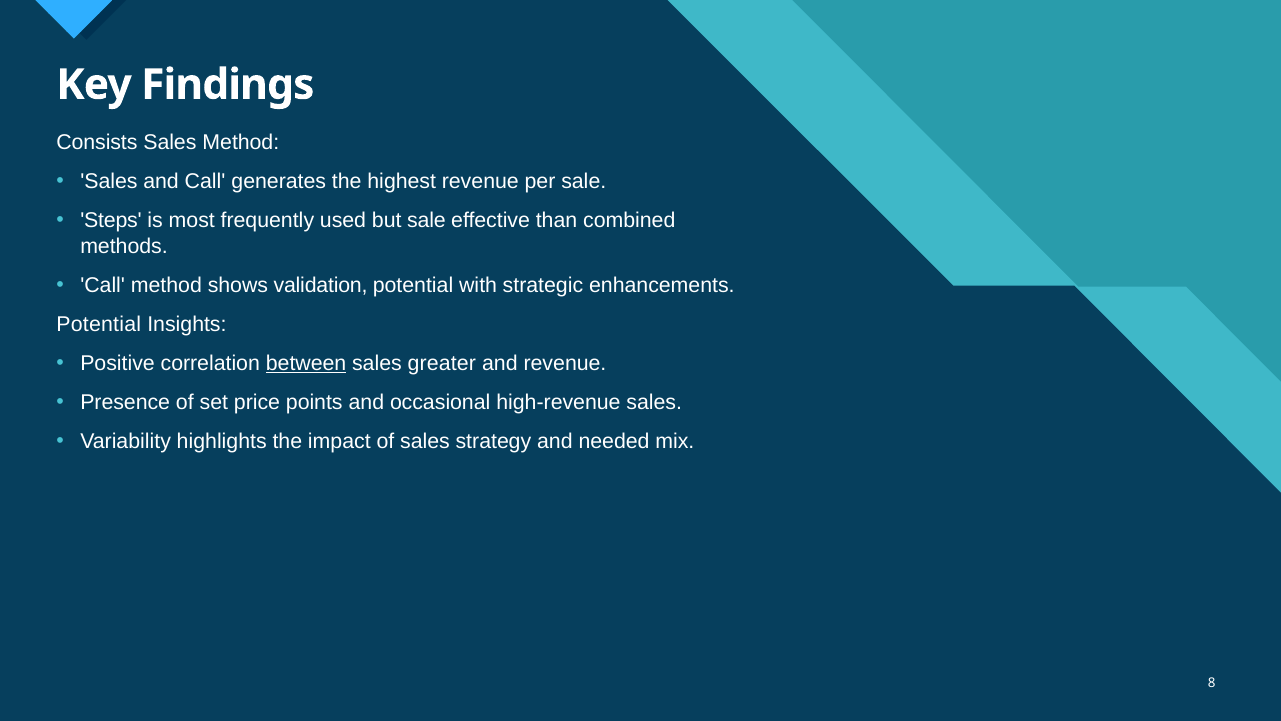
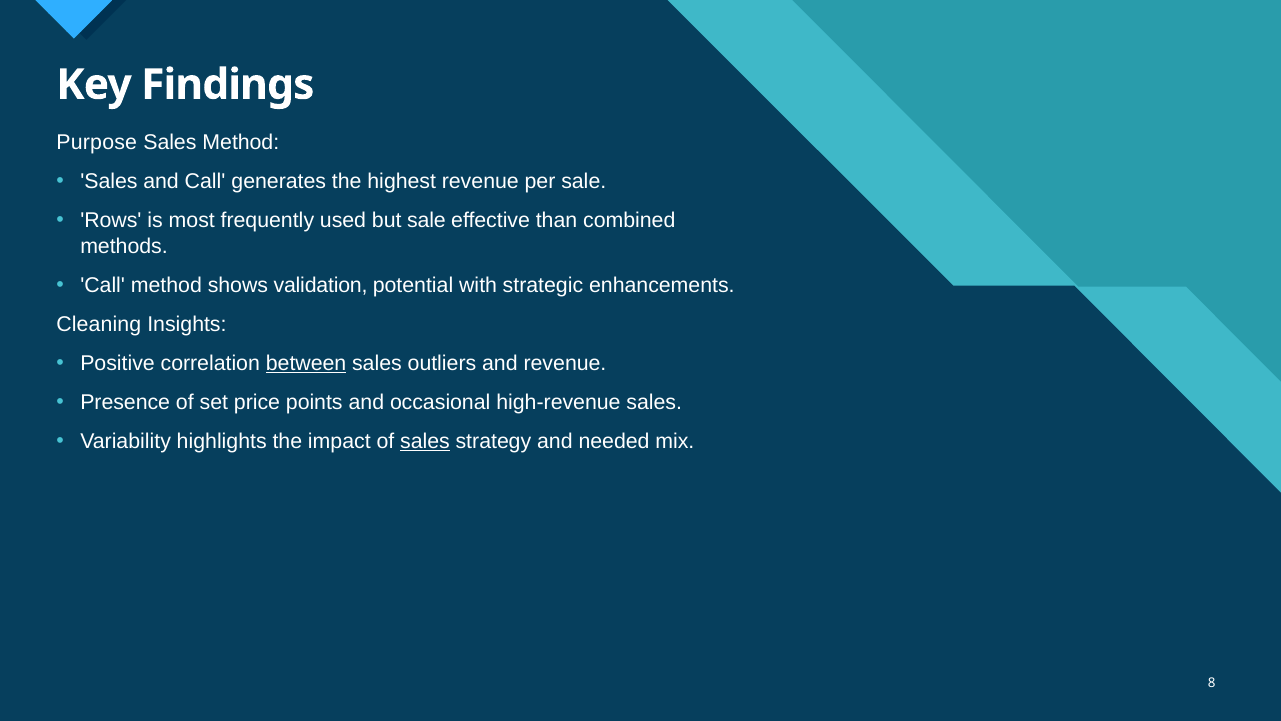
Consists: Consists -> Purpose (97, 143)
Steps: Steps -> Rows (111, 221)
Potential: Potential -> Cleaning (99, 324)
greater: greater -> outliers (442, 363)
sales underline: none -> present (425, 441)
